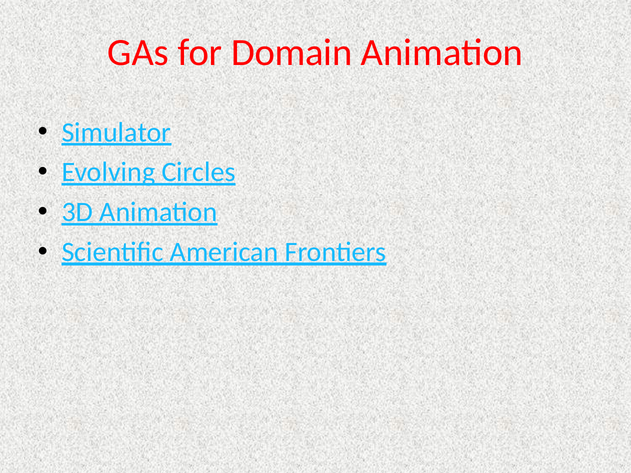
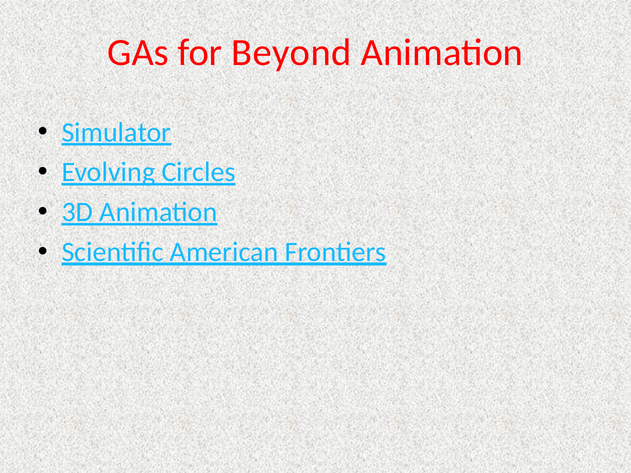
Domain: Domain -> Beyond (291, 53)
